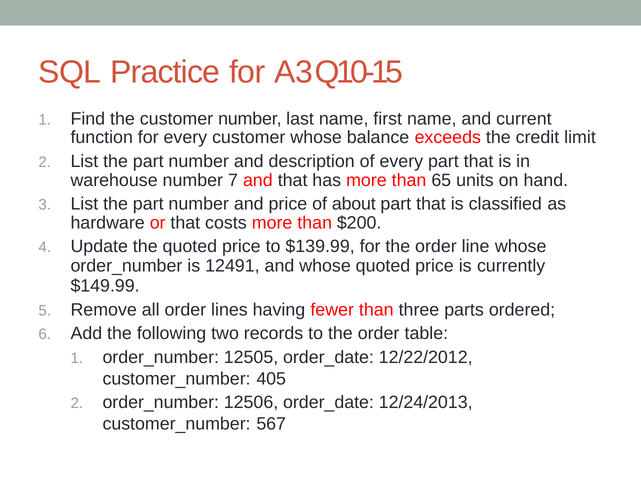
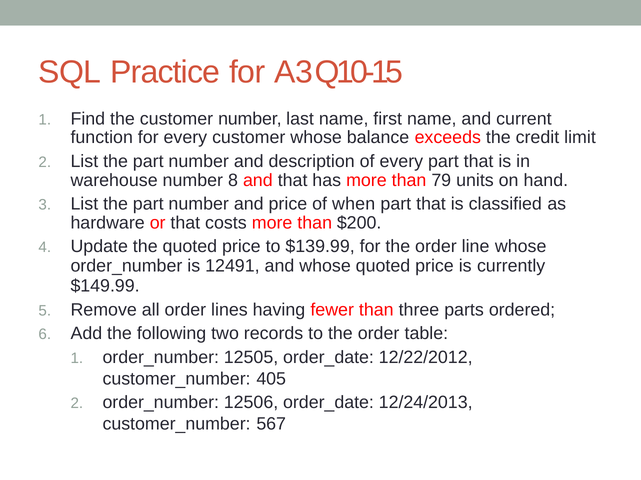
7: 7 -> 8 (233, 180)
65: 65 -> 79 (441, 180)
about: about -> when (354, 204)
